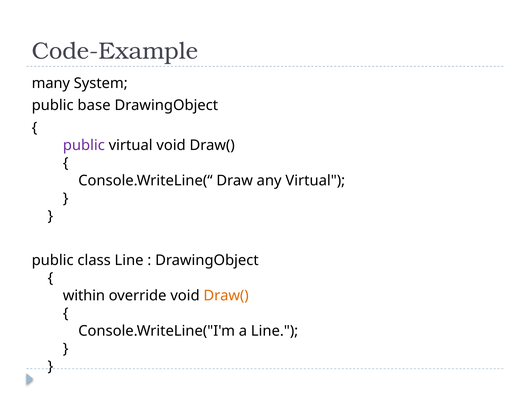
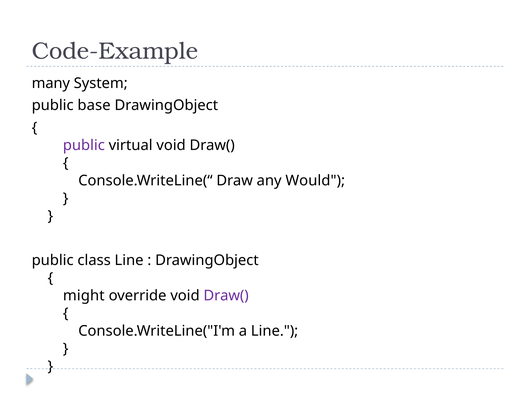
any Virtual: Virtual -> Would (315, 180)
within: within -> might (84, 295)
Draw( colour: orange -> purple (226, 295)
